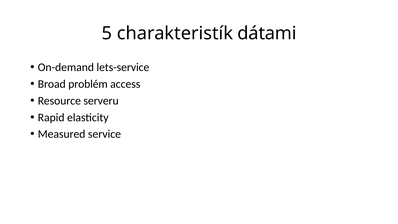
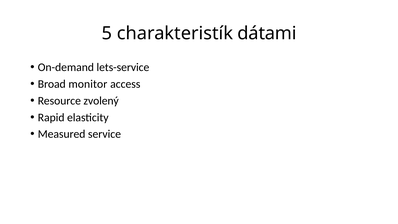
problém: problém -> monitor (88, 84)
serveru: serveru -> zvolený (101, 101)
